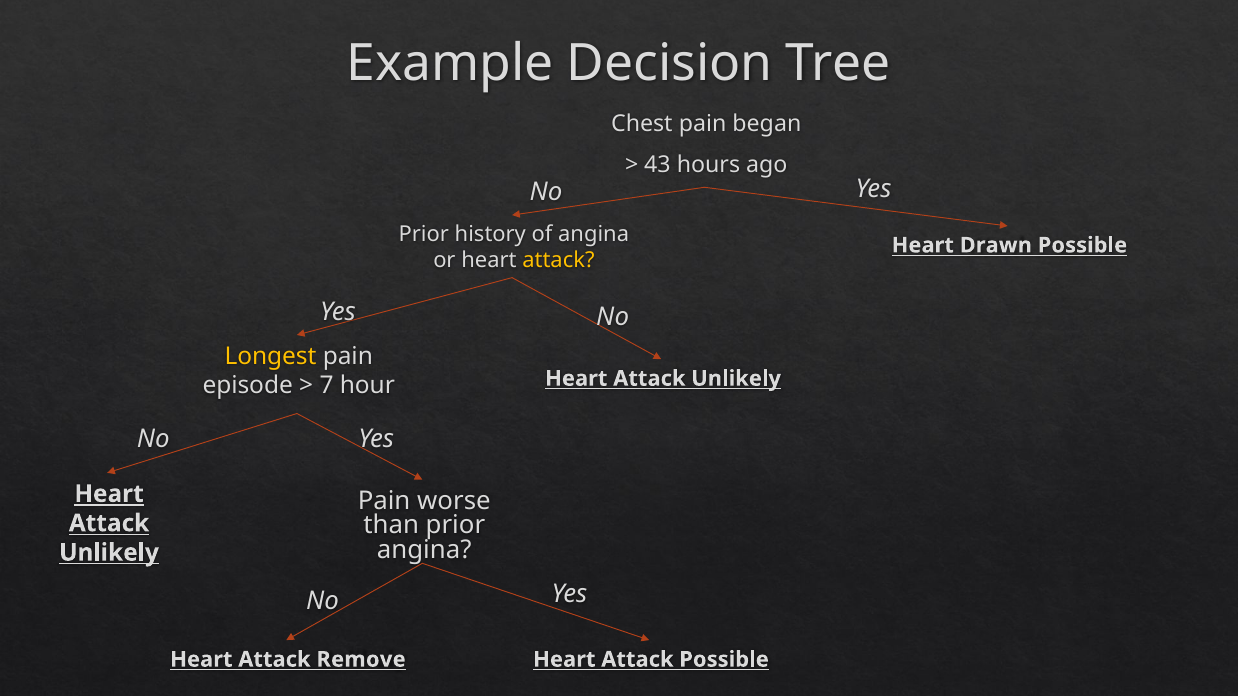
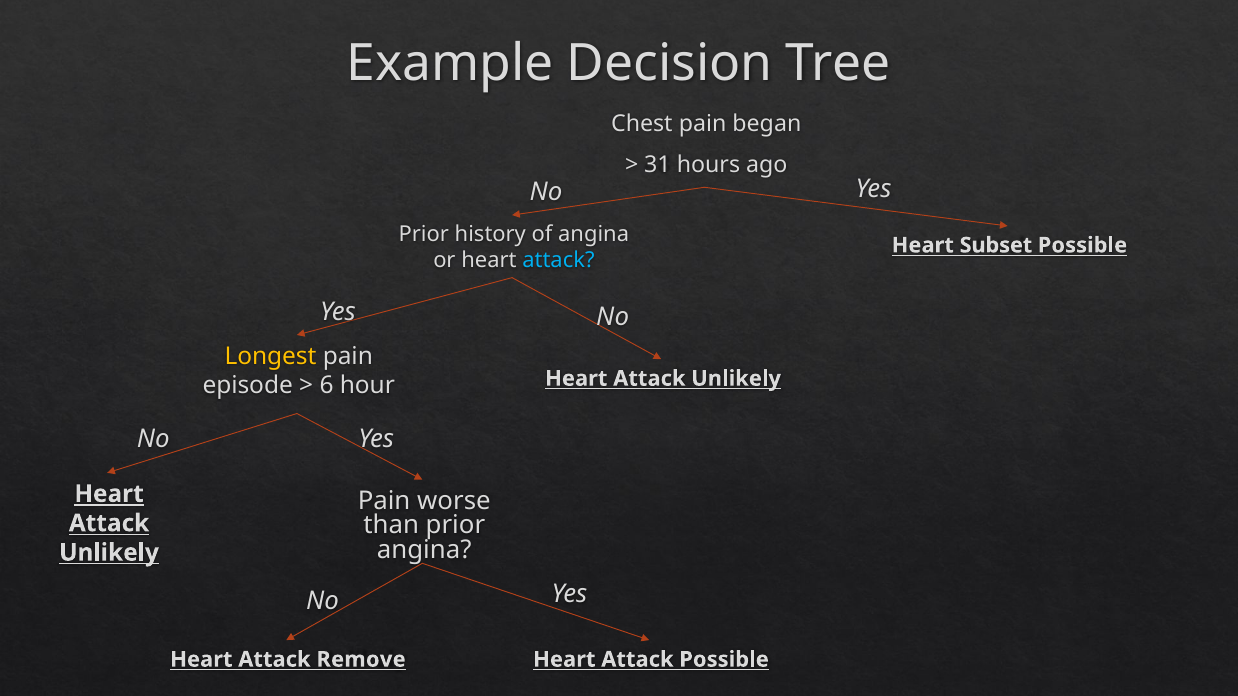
43: 43 -> 31 (657, 165)
Drawn: Drawn -> Subset (996, 245)
attack colour: yellow -> light blue (558, 261)
7: 7 -> 6 (327, 386)
